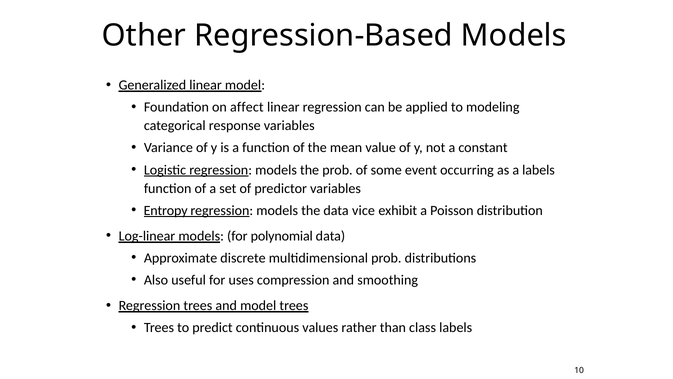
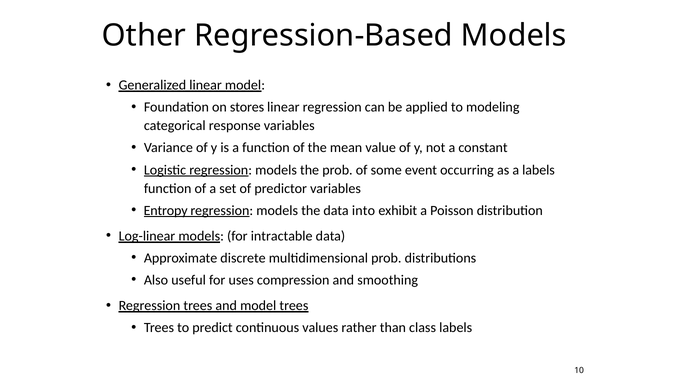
affect: affect -> stores (247, 107)
vice: vice -> into (363, 210)
polynomial: polynomial -> intractable (282, 236)
